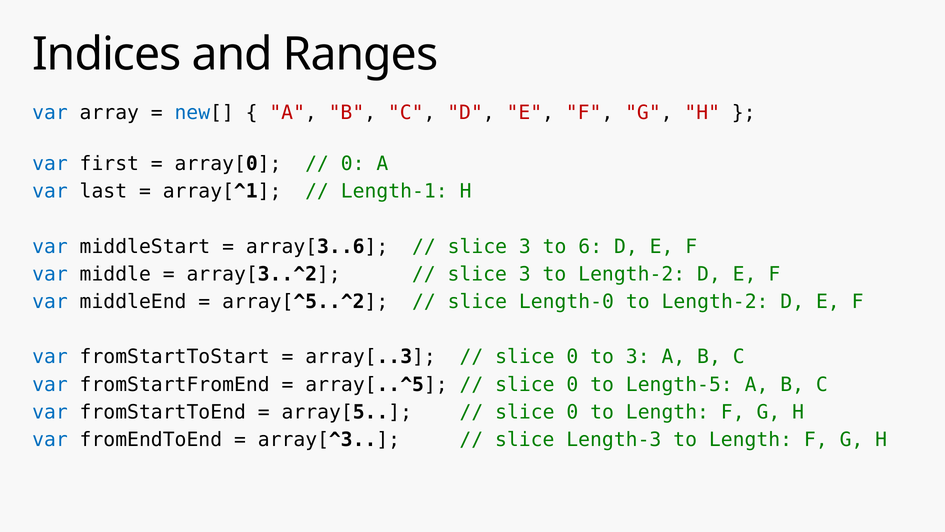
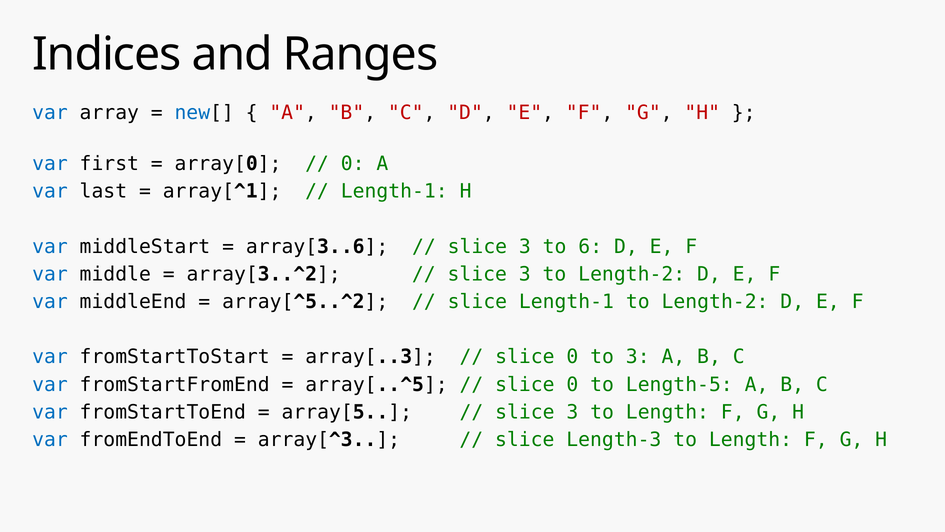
slice Length-0: Length-0 -> Length-1 (566, 301)
0: 0 -> 3 (572, 412)
